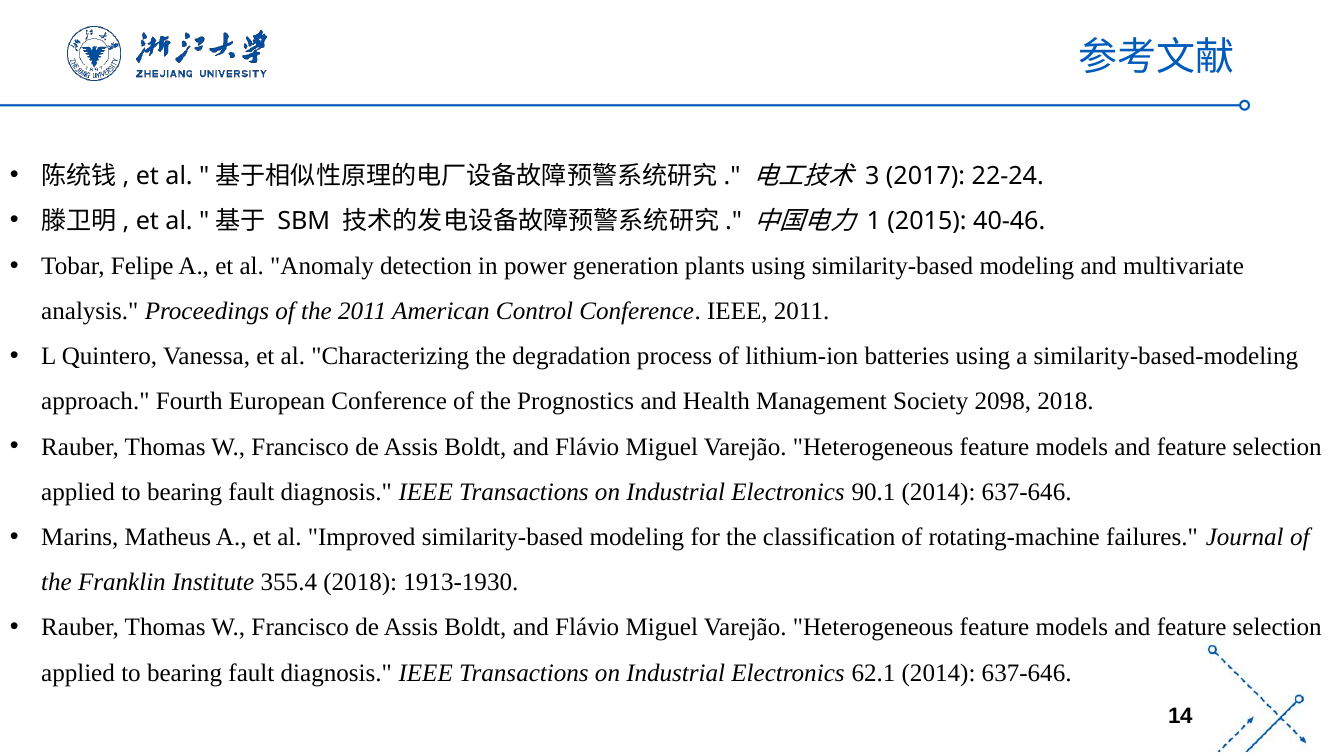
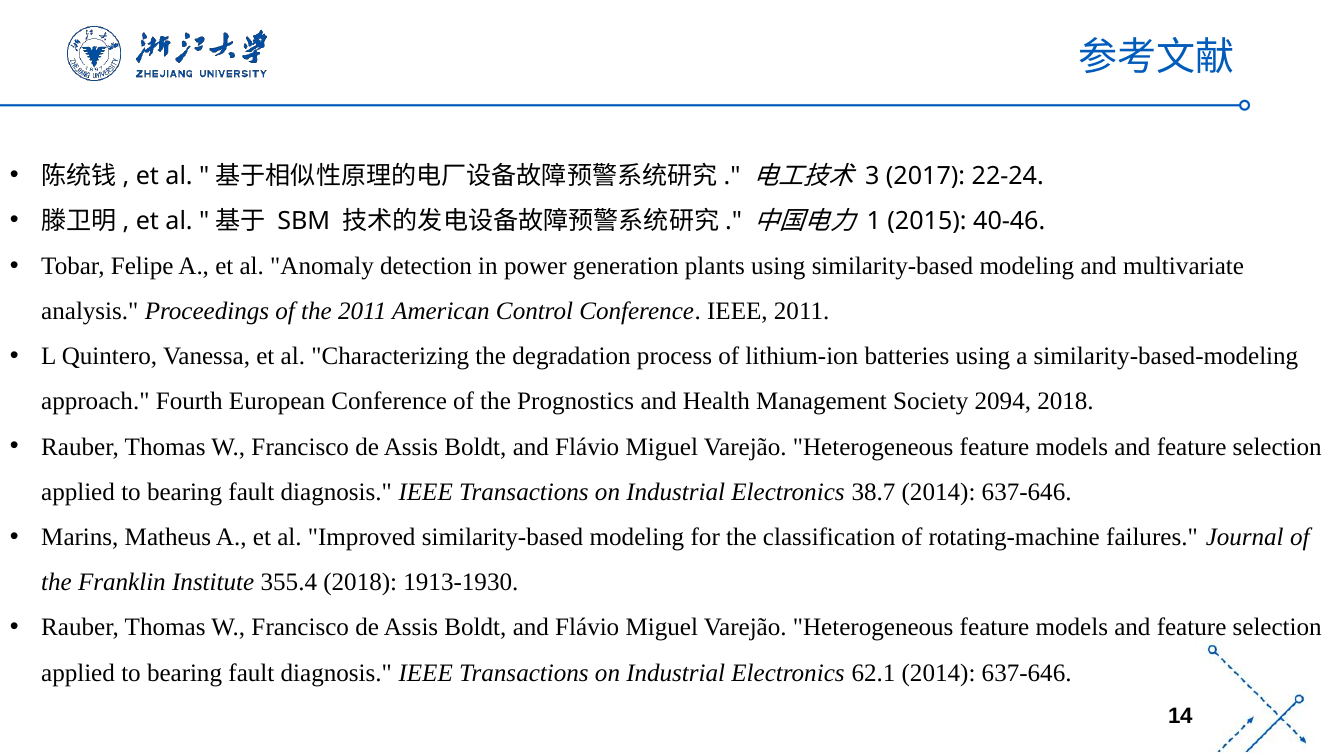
2098: 2098 -> 2094 (1003, 402)
90.1: 90.1 -> 38.7 (873, 492)
